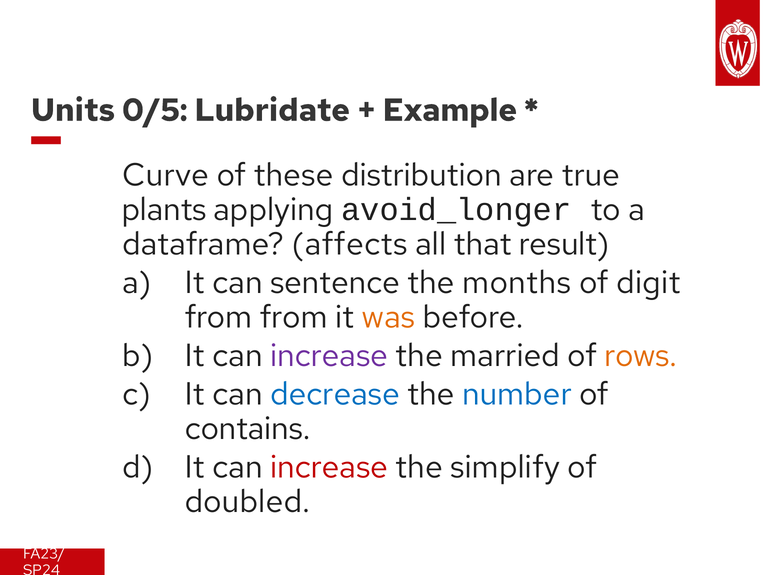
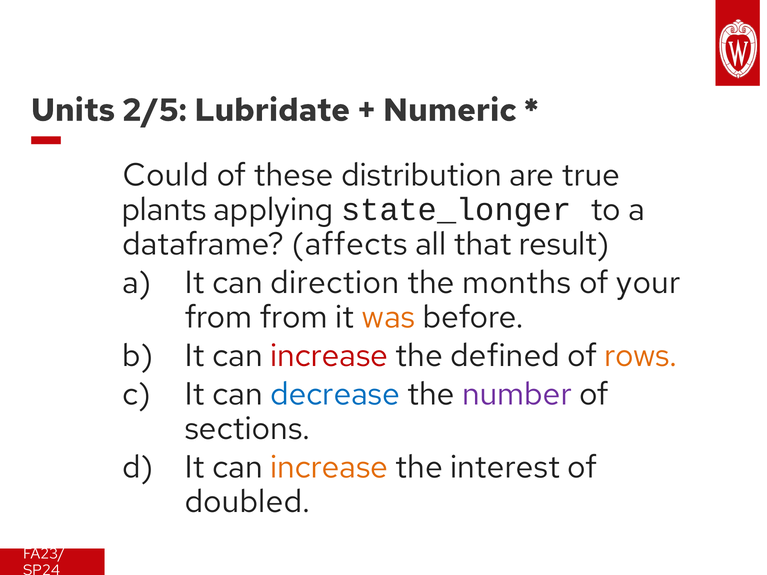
0/5: 0/5 -> 2/5 (155, 110)
Example: Example -> Numeric (450, 110)
Curve: Curve -> Could (166, 175)
avoid_longer: avoid_longer -> state_longer (456, 210)
sentence: sentence -> direction (335, 283)
digit: digit -> your (649, 283)
increase colour: purple -> red (329, 356)
married: married -> defined (505, 356)
number colour: blue -> purple (517, 394)
contains: contains -> sections (247, 429)
increase colour: red -> orange (329, 467)
simplify: simplify -> interest (505, 467)
